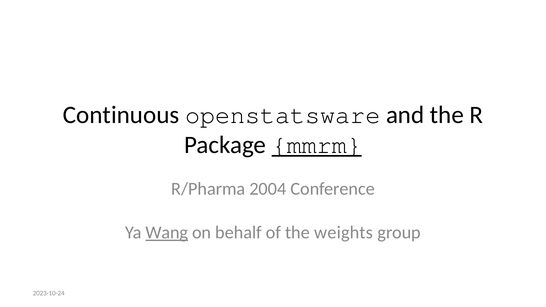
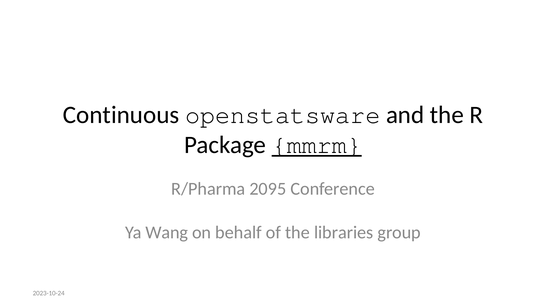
2004: 2004 -> 2095 (268, 189)
Wang underline: present -> none (167, 233)
weights: weights -> libraries (344, 233)
